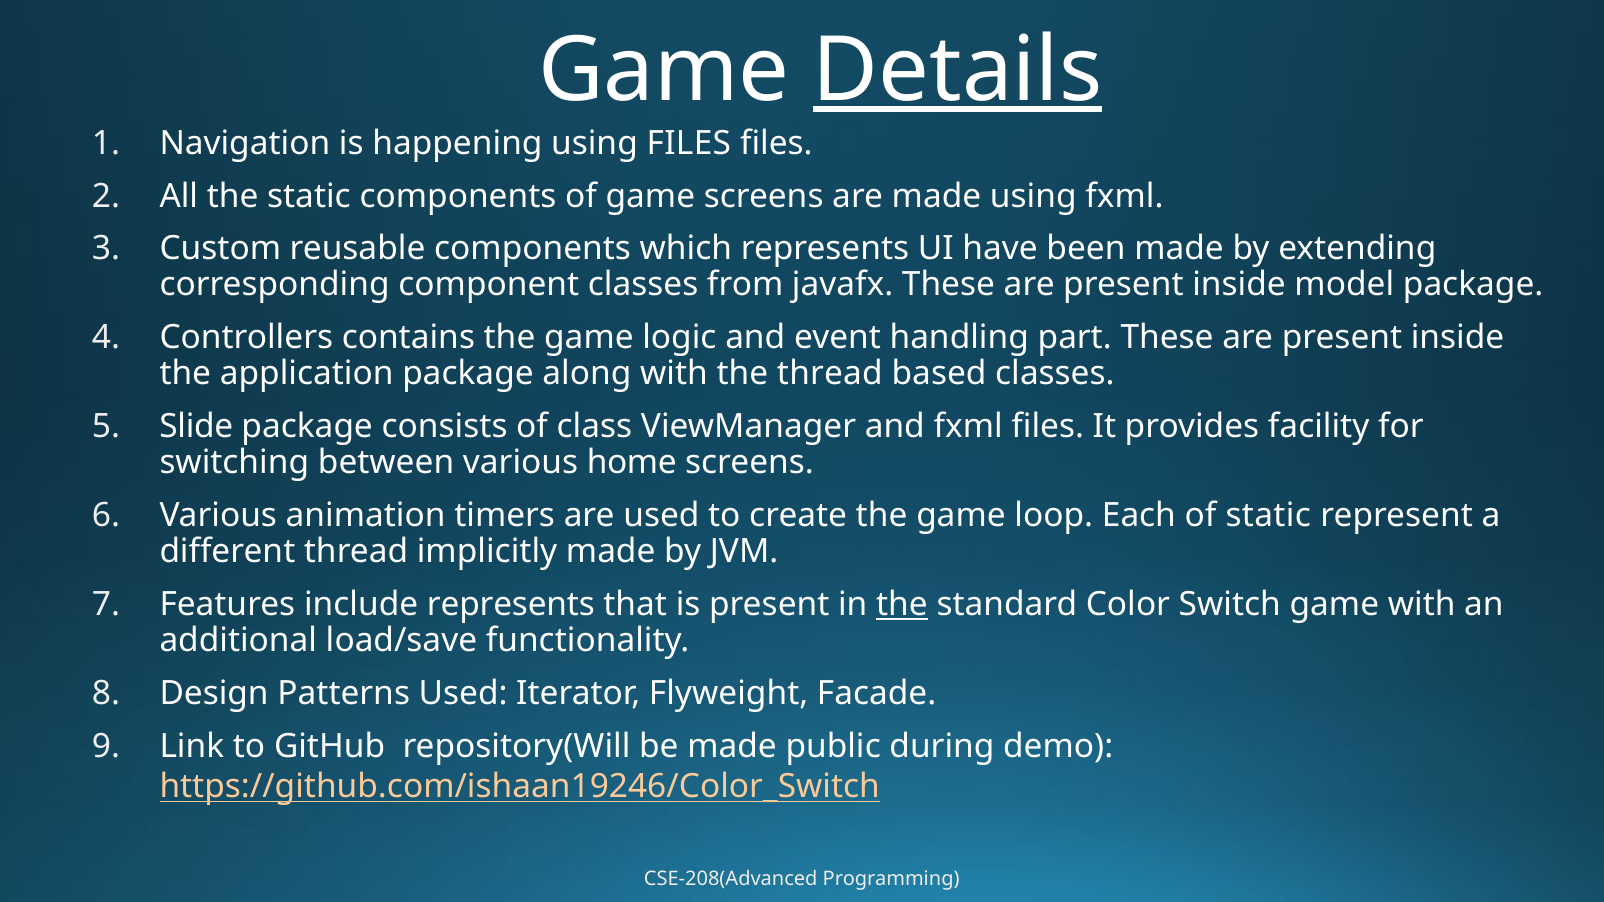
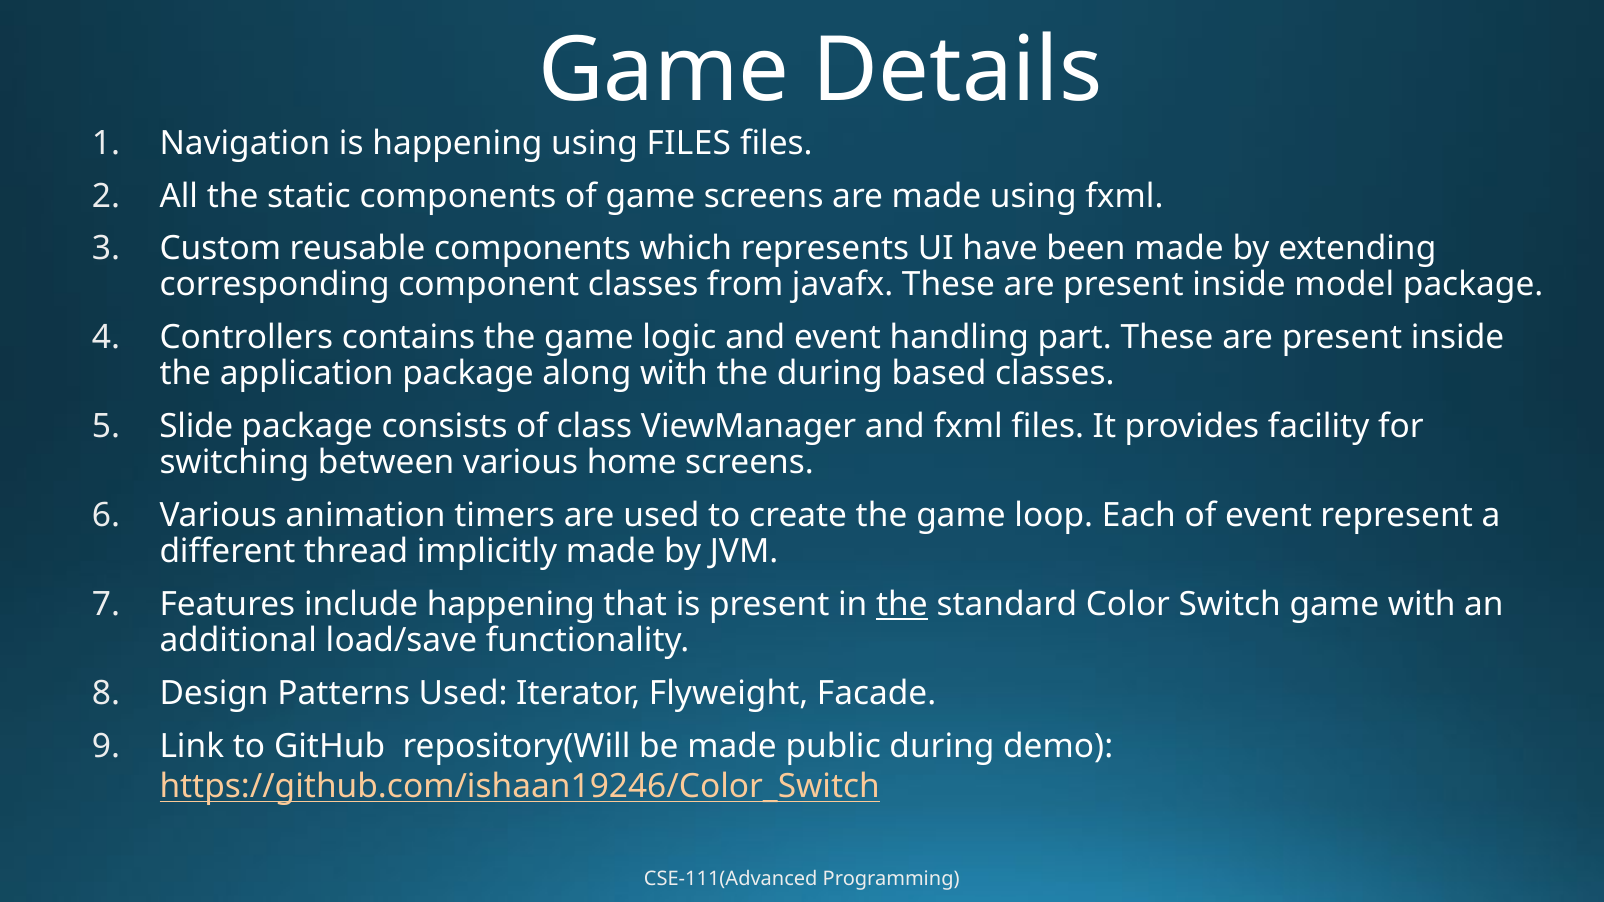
Details underline: present -> none (958, 70)
the thread: thread -> during (830, 374)
of static: static -> event (1269, 516)
include represents: represents -> happening (511, 605)
CSE-208(Advanced: CSE-208(Advanced -> CSE-111(Advanced (731, 880)
